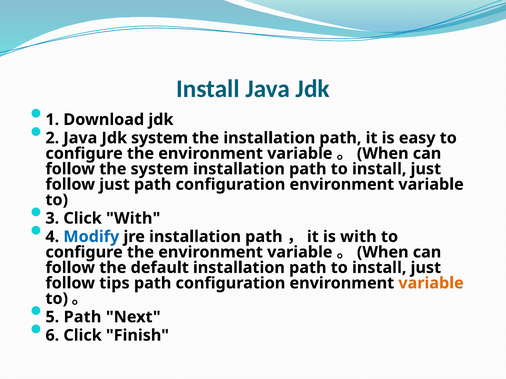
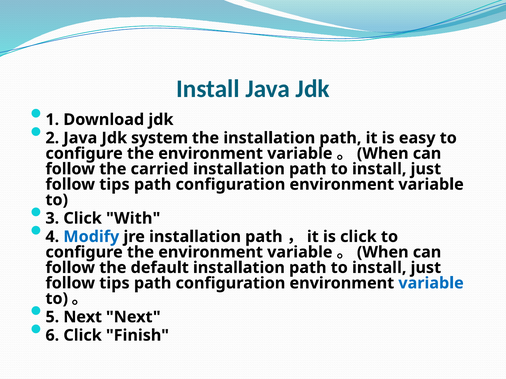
the system: system -> carried (160, 169)
just: just -> tips (114, 185)
is with: with -> click (358, 237)
variable colour: orange -> blue (431, 283)
5 Path: Path -> Next (83, 317)
